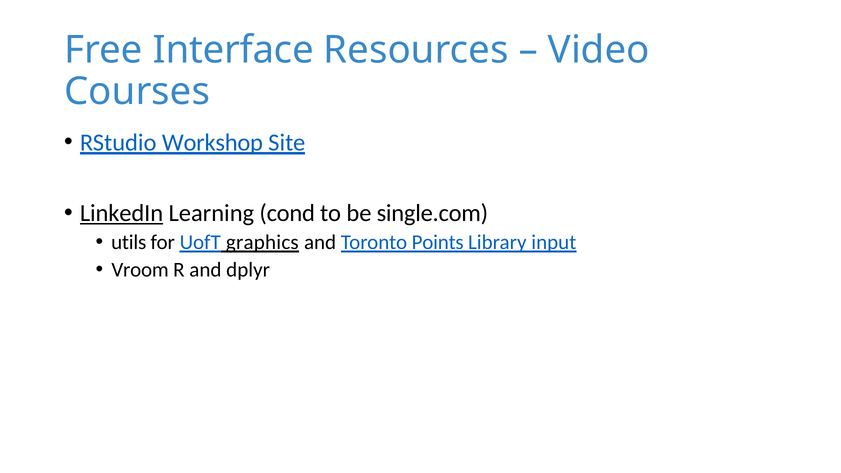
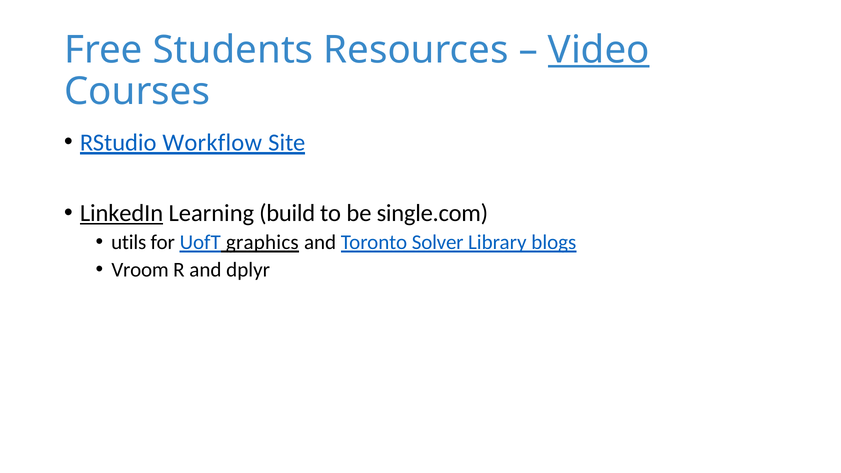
Interface: Interface -> Students (233, 50)
Video underline: none -> present (599, 50)
Workshop: Workshop -> Workflow (212, 143)
cond: cond -> build (287, 213)
Points: Points -> Solver (438, 242)
input: input -> blogs (554, 242)
